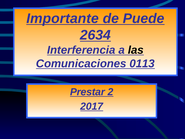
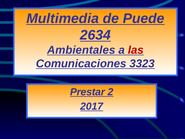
Importante: Importante -> Multimedia (63, 18)
Interferencia: Interferencia -> Ambientales (81, 50)
las colour: black -> red (136, 50)
0113: 0113 -> 3323 (142, 64)
